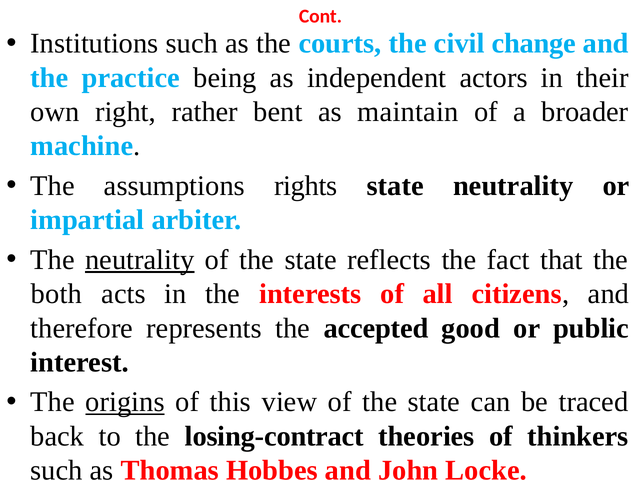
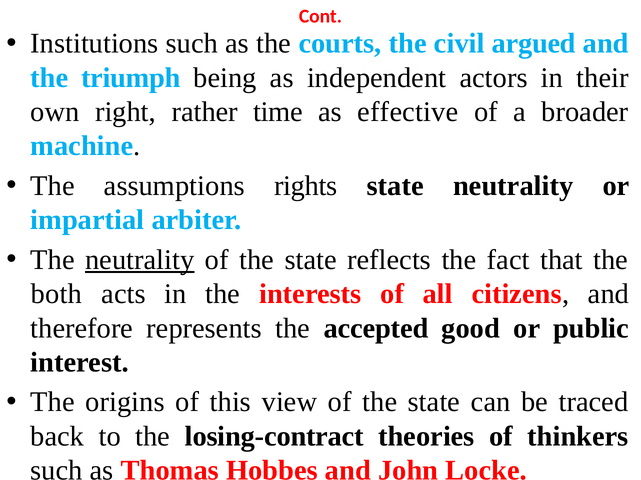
change: change -> argued (534, 44)
practice: practice -> triumph (131, 78)
bent: bent -> time (278, 112)
maintain: maintain -> effective (408, 112)
origins underline: present -> none (125, 403)
